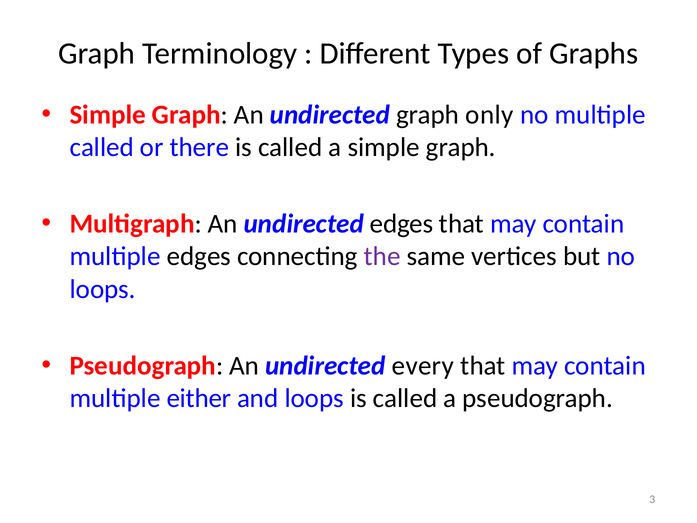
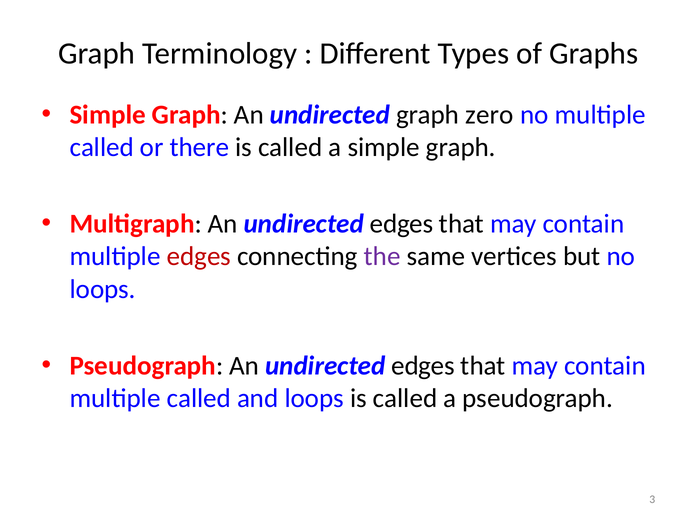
only: only -> zero (489, 115)
edges colour: black -> red (199, 256)
Pseudograph An undirected every: every -> edges (423, 366)
either: either -> called (199, 398)
